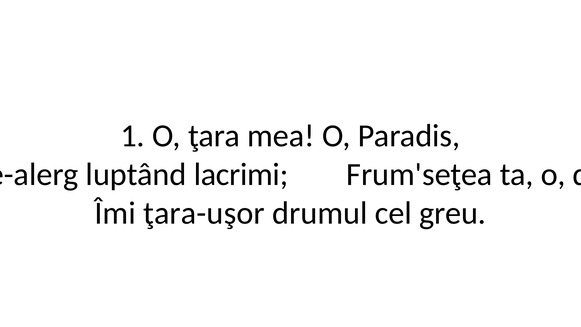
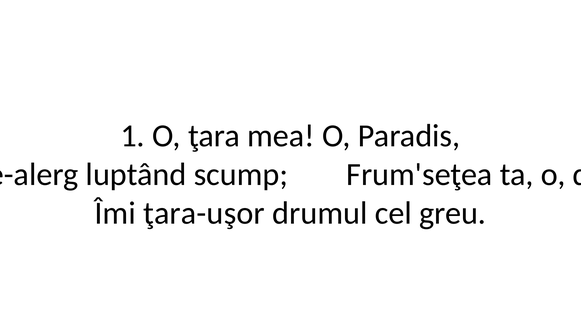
lacrimi: lacrimi -> scump (241, 174)
